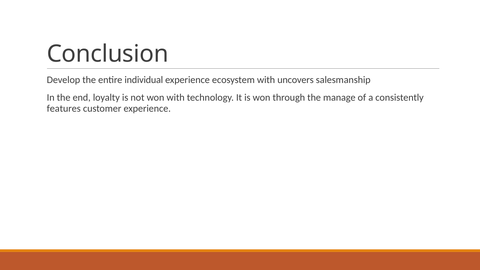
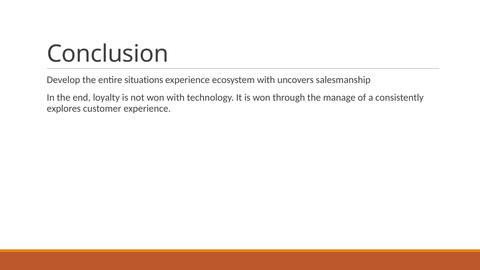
individual: individual -> situations (144, 80)
features: features -> explores (64, 108)
